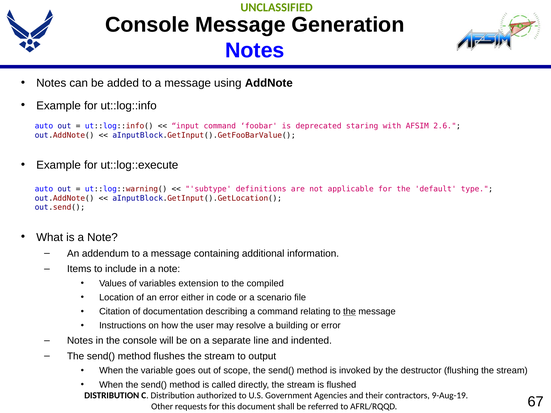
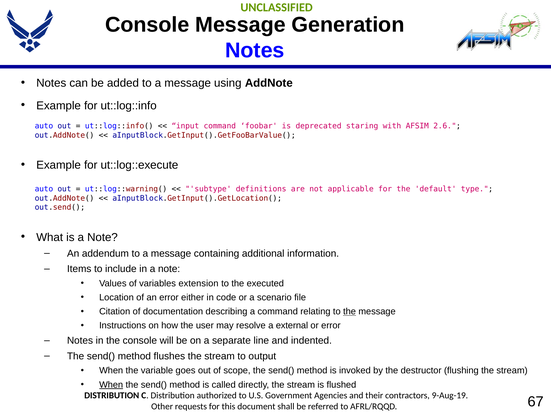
compiled: compiled -> executed (265, 284)
building: building -> external (292, 326)
When underline: none -> present (111, 385)
